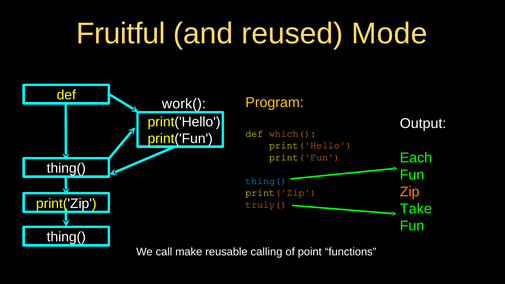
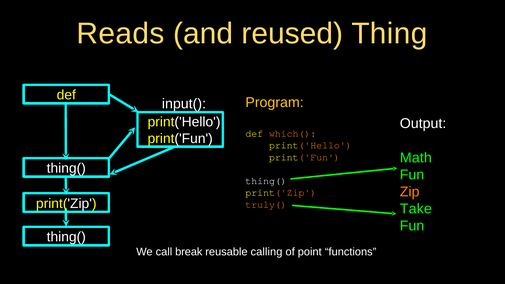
Fruitful: Fruitful -> Reads (121, 33)
Mode: Mode -> Thing (389, 33)
work(: work( -> input( (184, 104)
Each: Each -> Math (416, 158)
thing( colour: light blue -> white (266, 181)
make: make -> break (189, 252)
